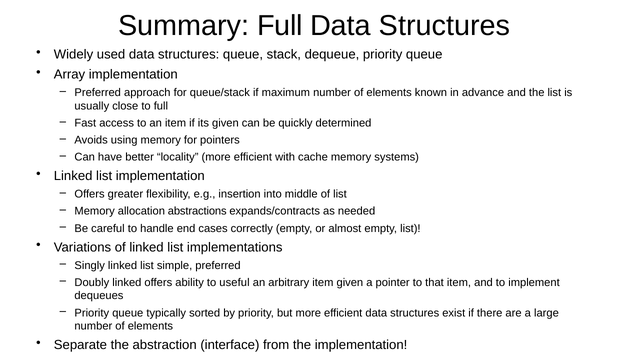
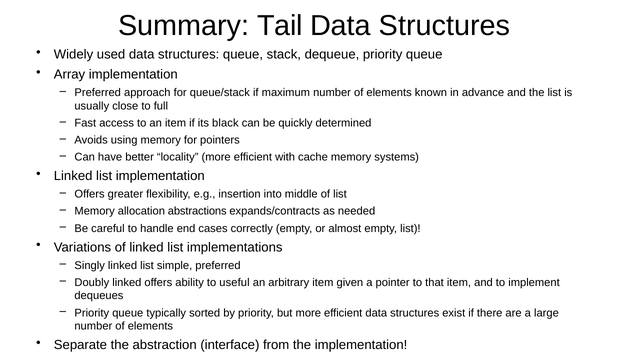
Summary Full: Full -> Tail (280, 26)
its given: given -> black (225, 123)
